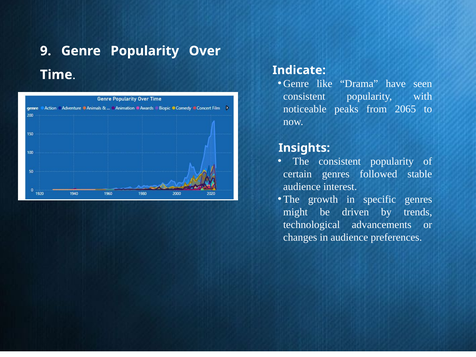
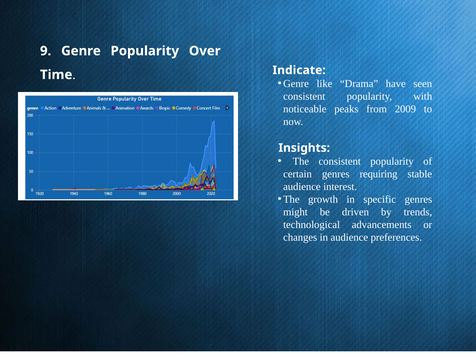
2065: 2065 -> 2009 (405, 109)
followed: followed -> requiring (379, 174)
